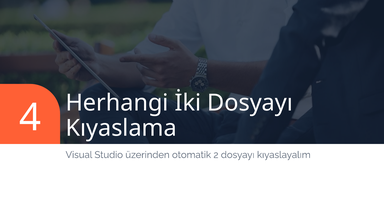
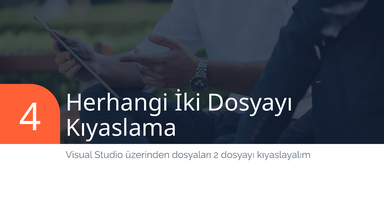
otomatik: otomatik -> dosyaları (192, 155)
